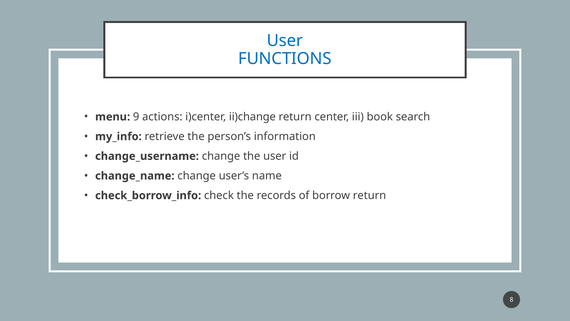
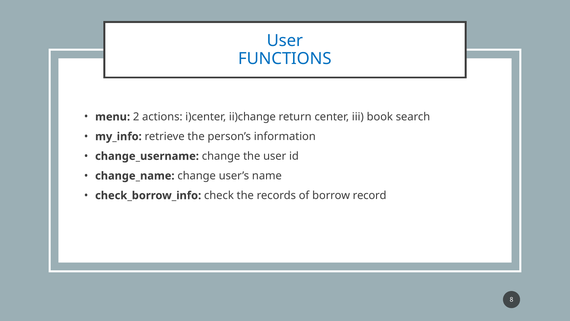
9: 9 -> 2 (136, 117)
borrow return: return -> record (370, 195)
